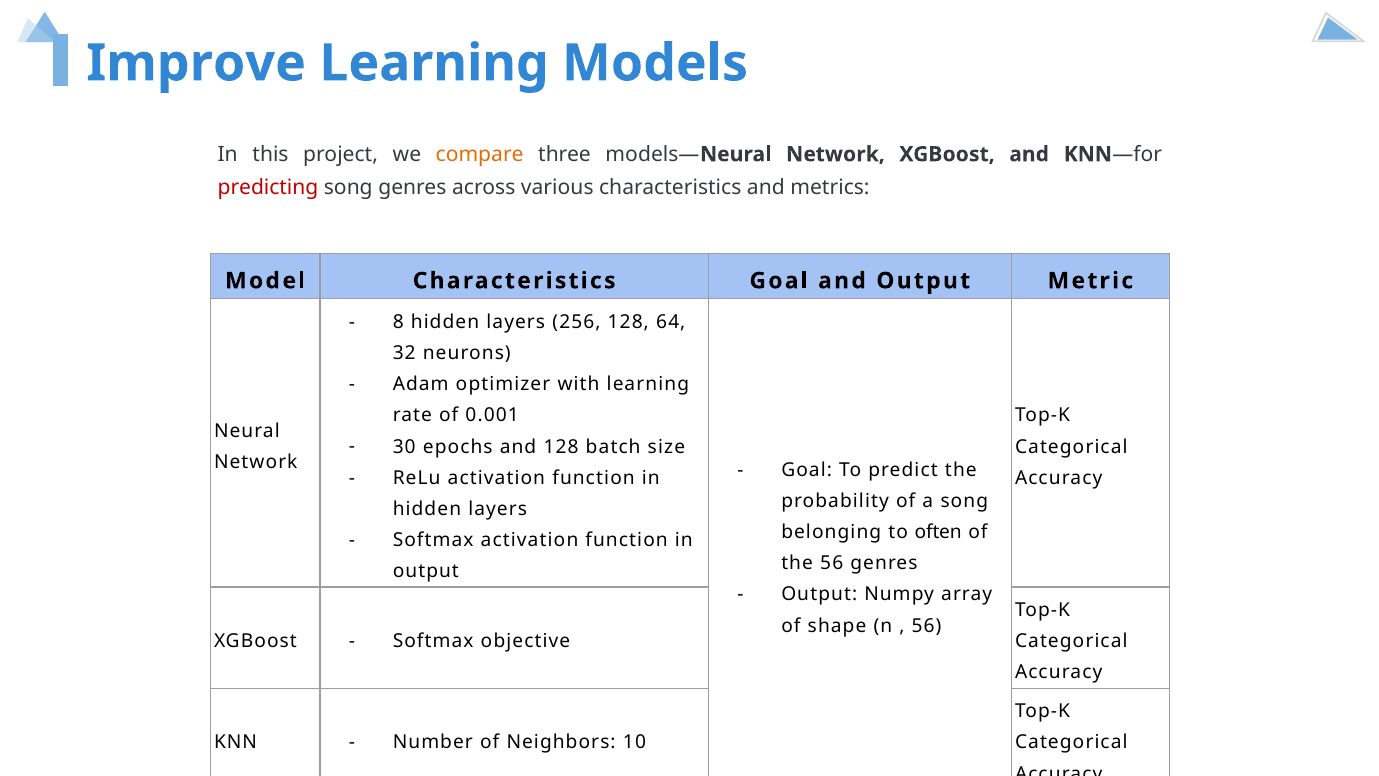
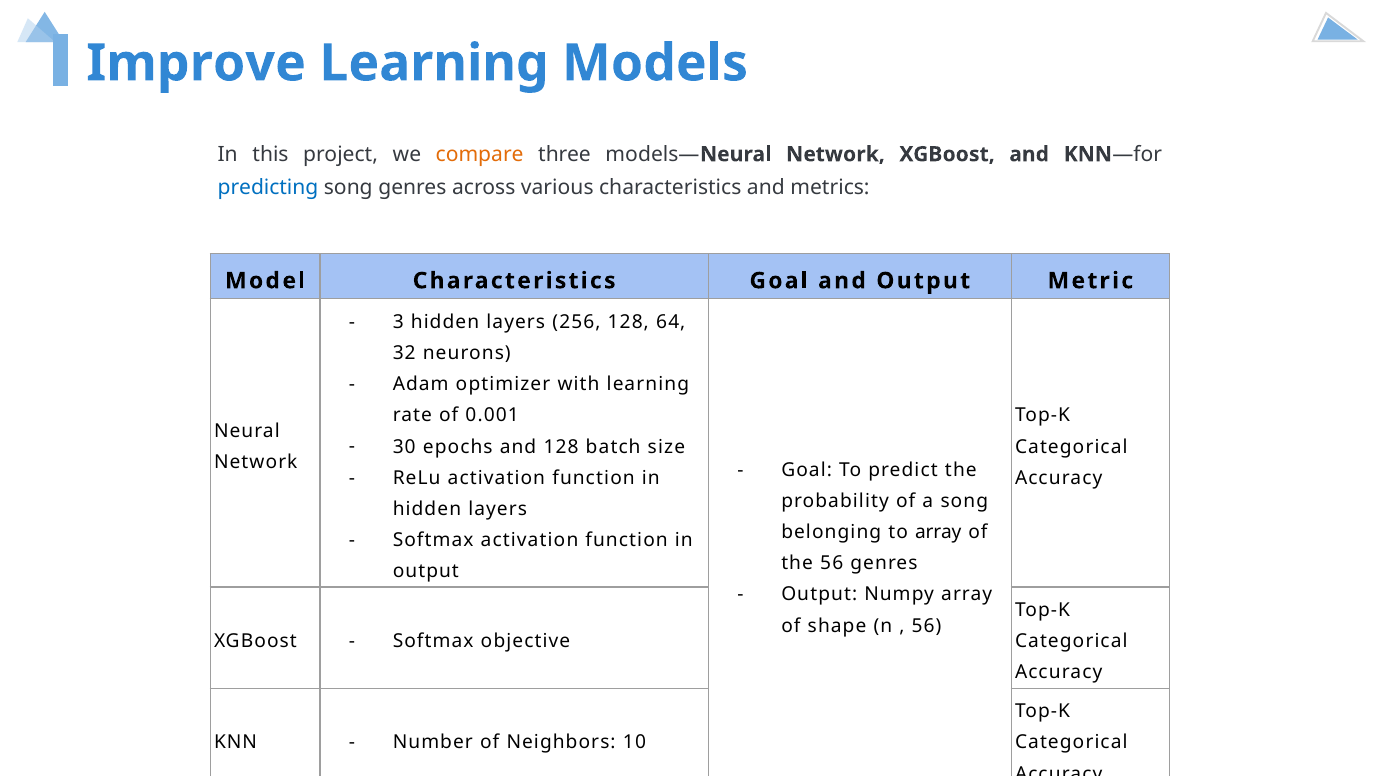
predicting colour: red -> blue (268, 187)
8: 8 -> 3 (398, 322)
to often: often -> array (938, 532)
